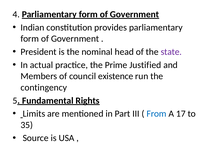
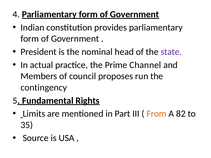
Justified: Justified -> Channel (145, 65)
existence: existence -> proposes (116, 76)
From colour: blue -> orange (157, 114)
17: 17 -> 82 (181, 114)
